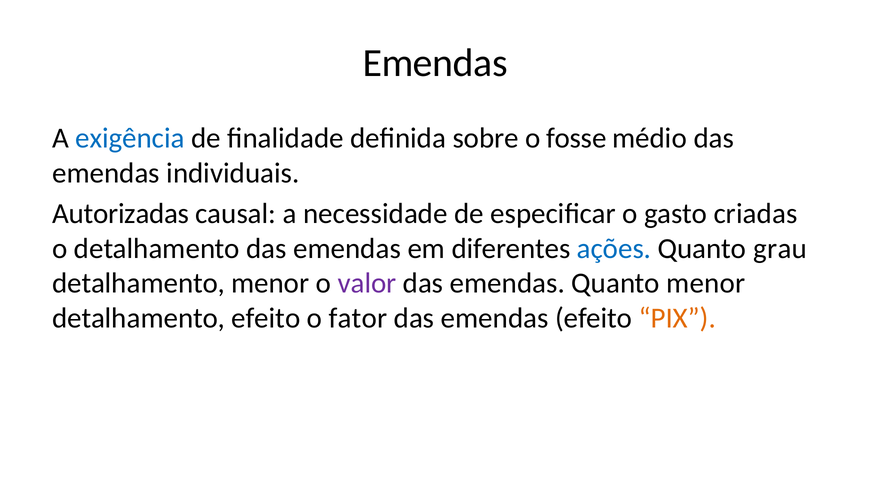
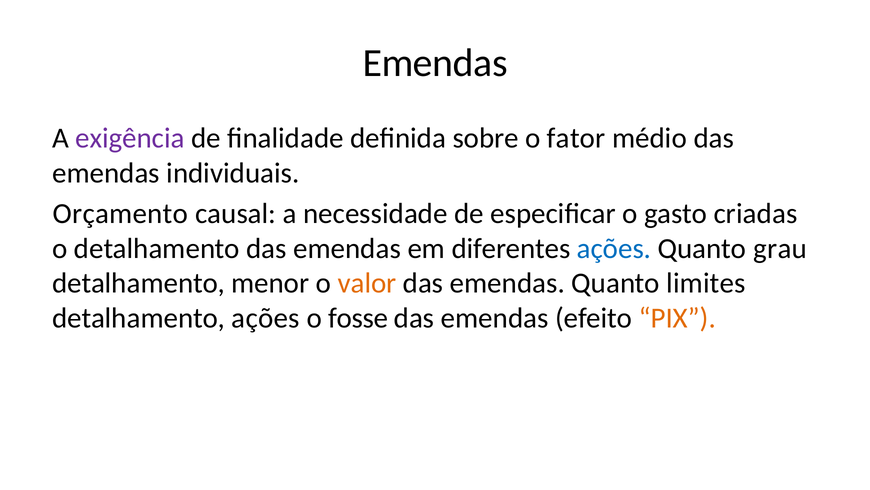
exigência colour: blue -> purple (130, 138)
fosse: fosse -> fator (576, 138)
Autorizadas: Autorizadas -> Orçamento (120, 213)
valor colour: purple -> orange (367, 283)
Quanto menor: menor -> limites (706, 283)
detalhamento efeito: efeito -> ações (266, 318)
fator: fator -> fosse (358, 318)
